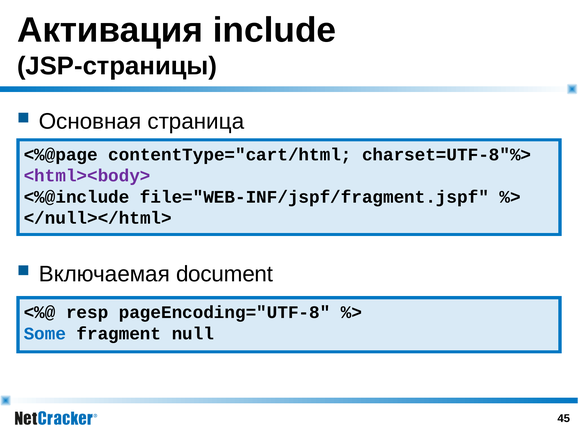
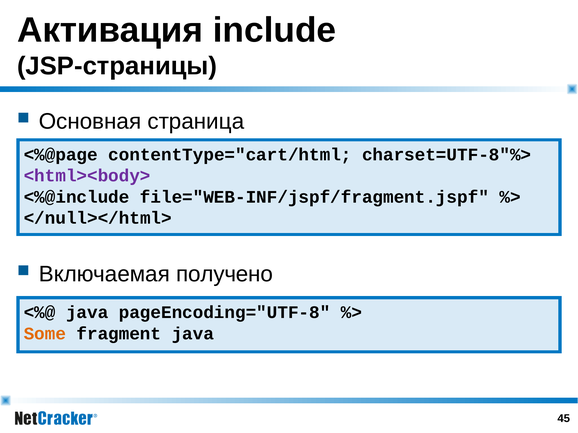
document: document -> получено (225, 274)
resp: resp -> java (87, 313)
Some colour: blue -> orange (45, 334)
fragment null: null -> java (193, 334)
